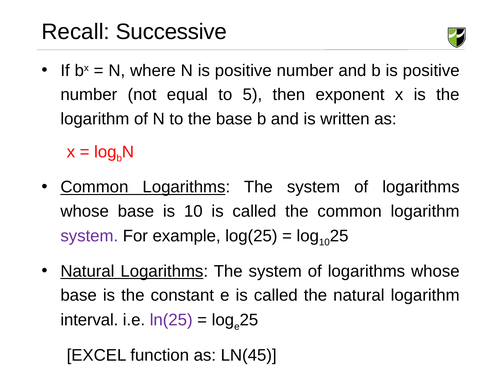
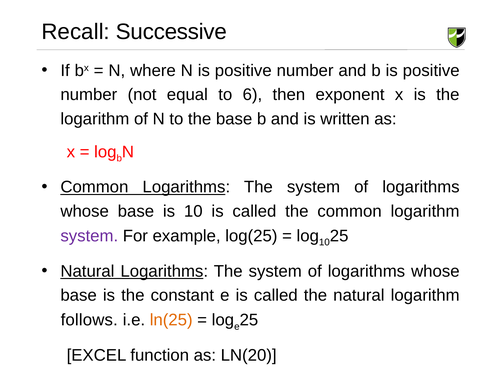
5: 5 -> 6 (252, 95)
interval: interval -> follows (89, 320)
ln(25 colour: purple -> orange (171, 320)
LN(45: LN(45 -> LN(20 (249, 355)
